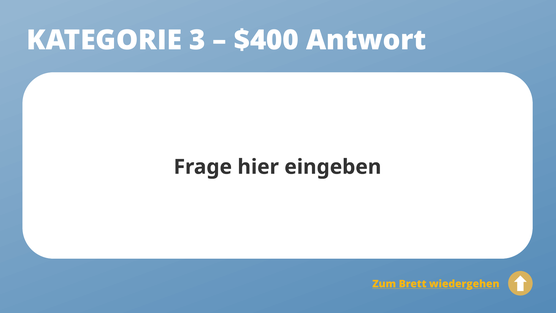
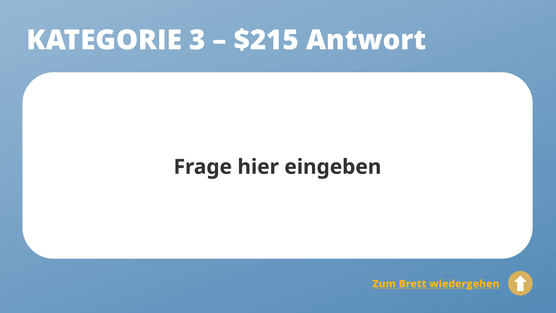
$400: $400 -> $215 (266, 40)
